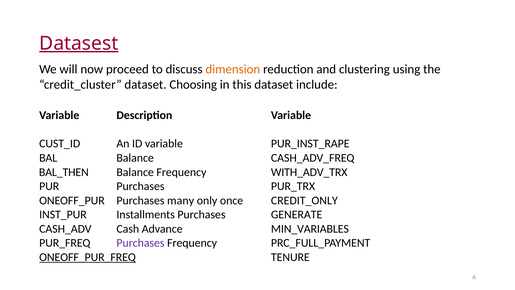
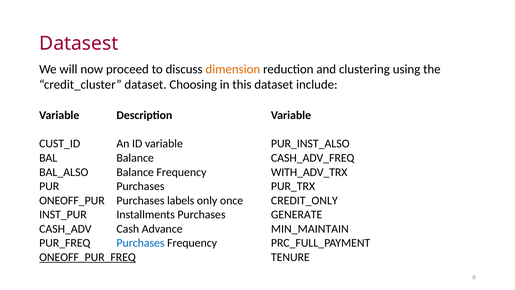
Datasest underline: present -> none (79, 43)
PUR_INST_RAPE: PUR_INST_RAPE -> PUR_INST_ALSO (310, 144)
BAL_THEN: BAL_THEN -> BAL_ALSO (64, 172)
many: many -> labels (181, 200)
MIN_VARIABLES: MIN_VARIABLES -> MIN_MAINTAIN (310, 229)
Purchases colour: purple -> blue (140, 243)
